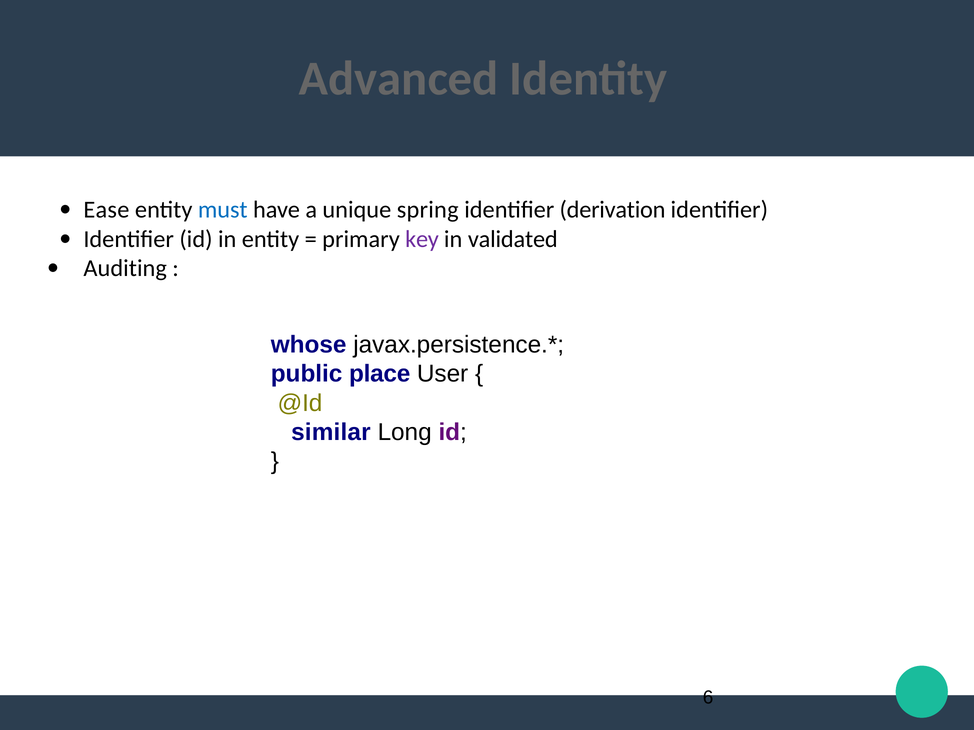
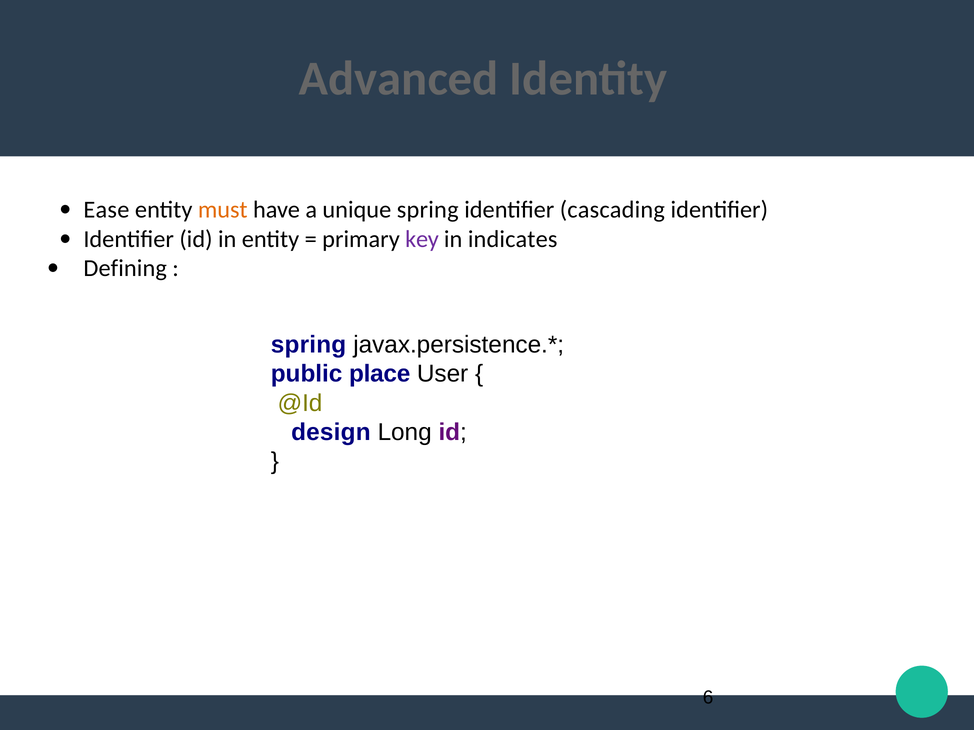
must colour: blue -> orange (223, 210)
derivation: derivation -> cascading (612, 210)
validated: validated -> indicates (513, 239)
Auditing: Auditing -> Defining (125, 268)
whose: whose -> spring (309, 345)
similar: similar -> design (331, 432)
